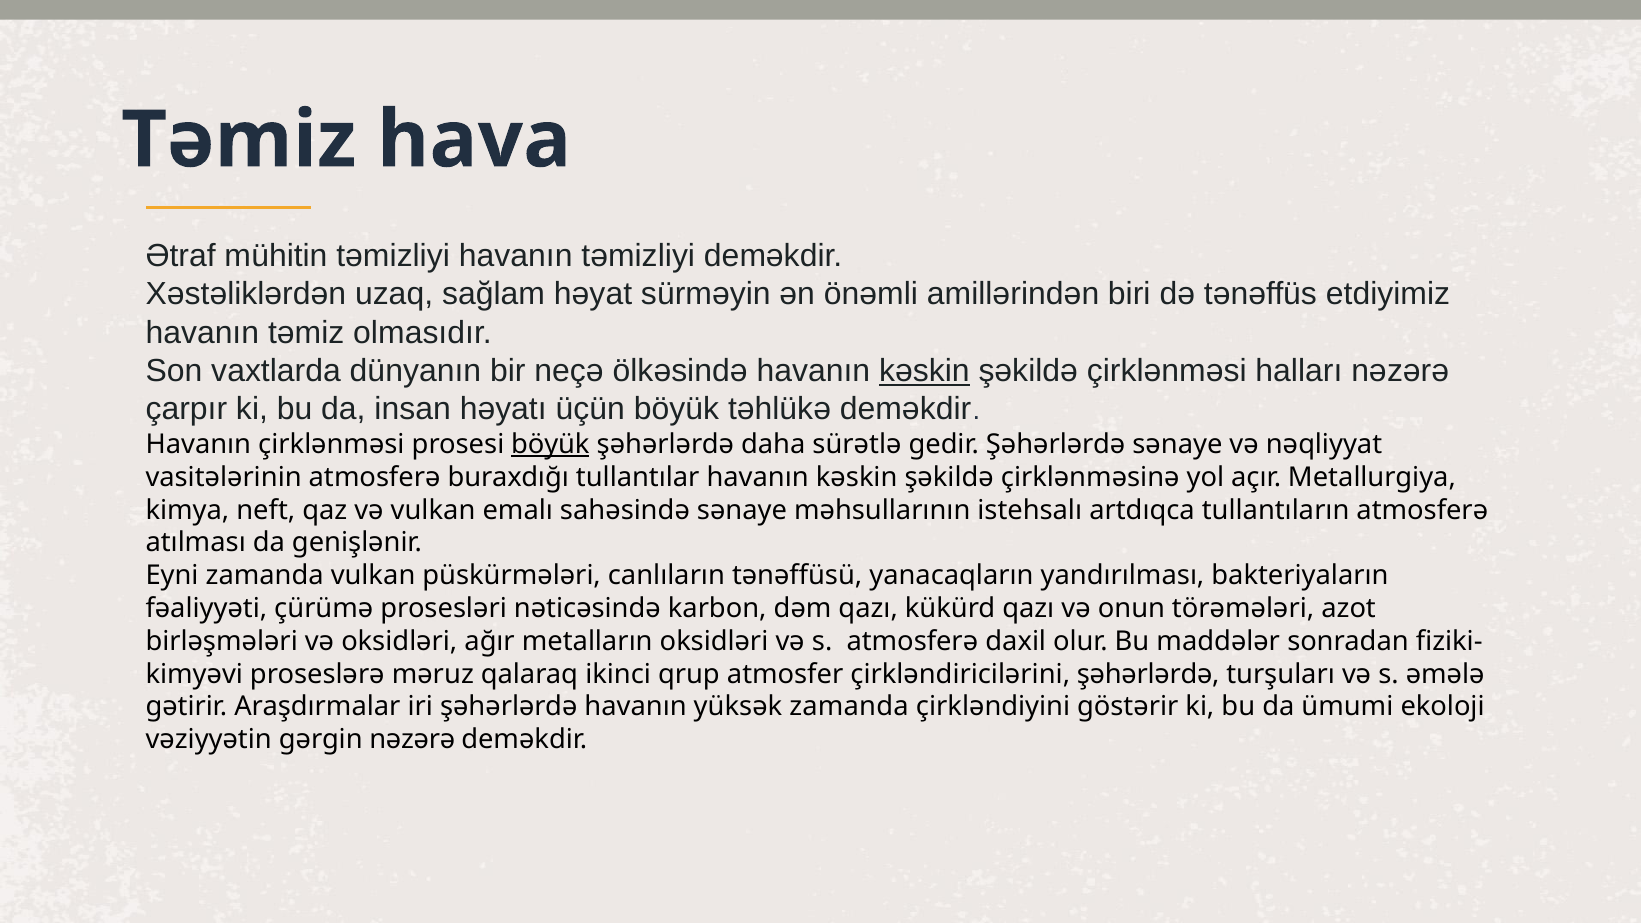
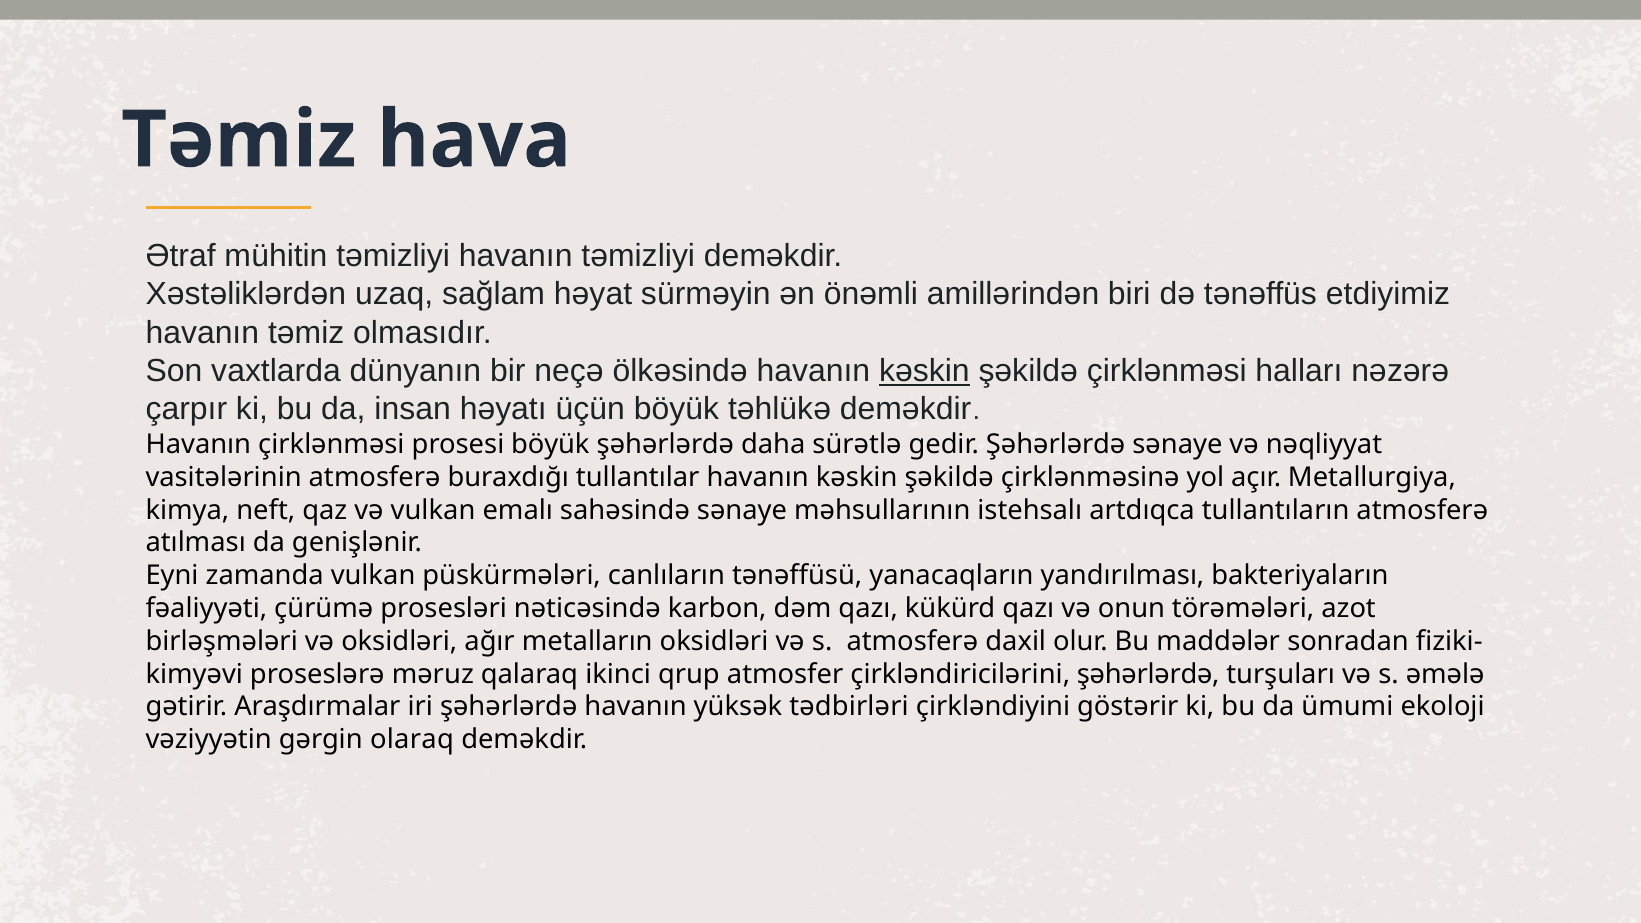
böyük underline: present -> none (550, 444)
yüksək zamanda: zamanda -> tədbirləri (849, 707)
gərgin nəzərə: nəzərə -> olaraq (412, 740)
